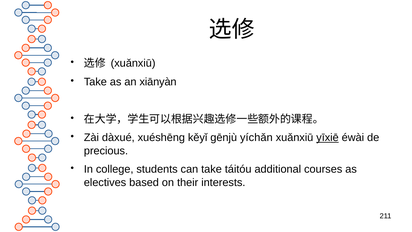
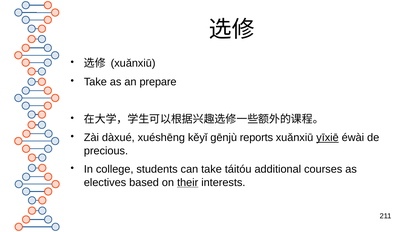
xiānyàn: xiānyàn -> prepare (158, 82)
yíchǎn: yíchǎn -> reports (256, 138)
their underline: none -> present (188, 182)
